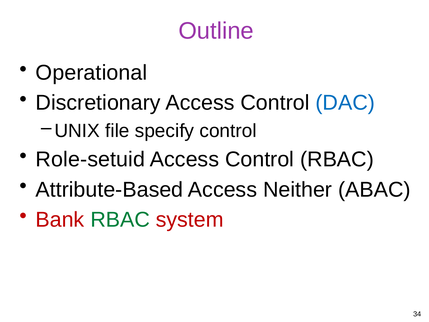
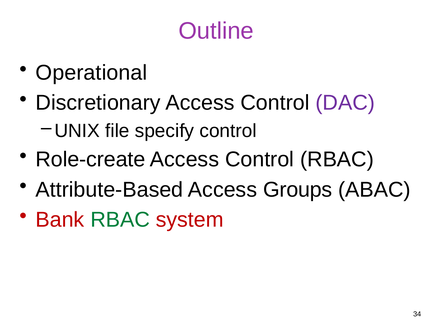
DAC colour: blue -> purple (345, 103)
Role-setuid: Role-setuid -> Role-create (90, 159)
Neither: Neither -> Groups (298, 189)
